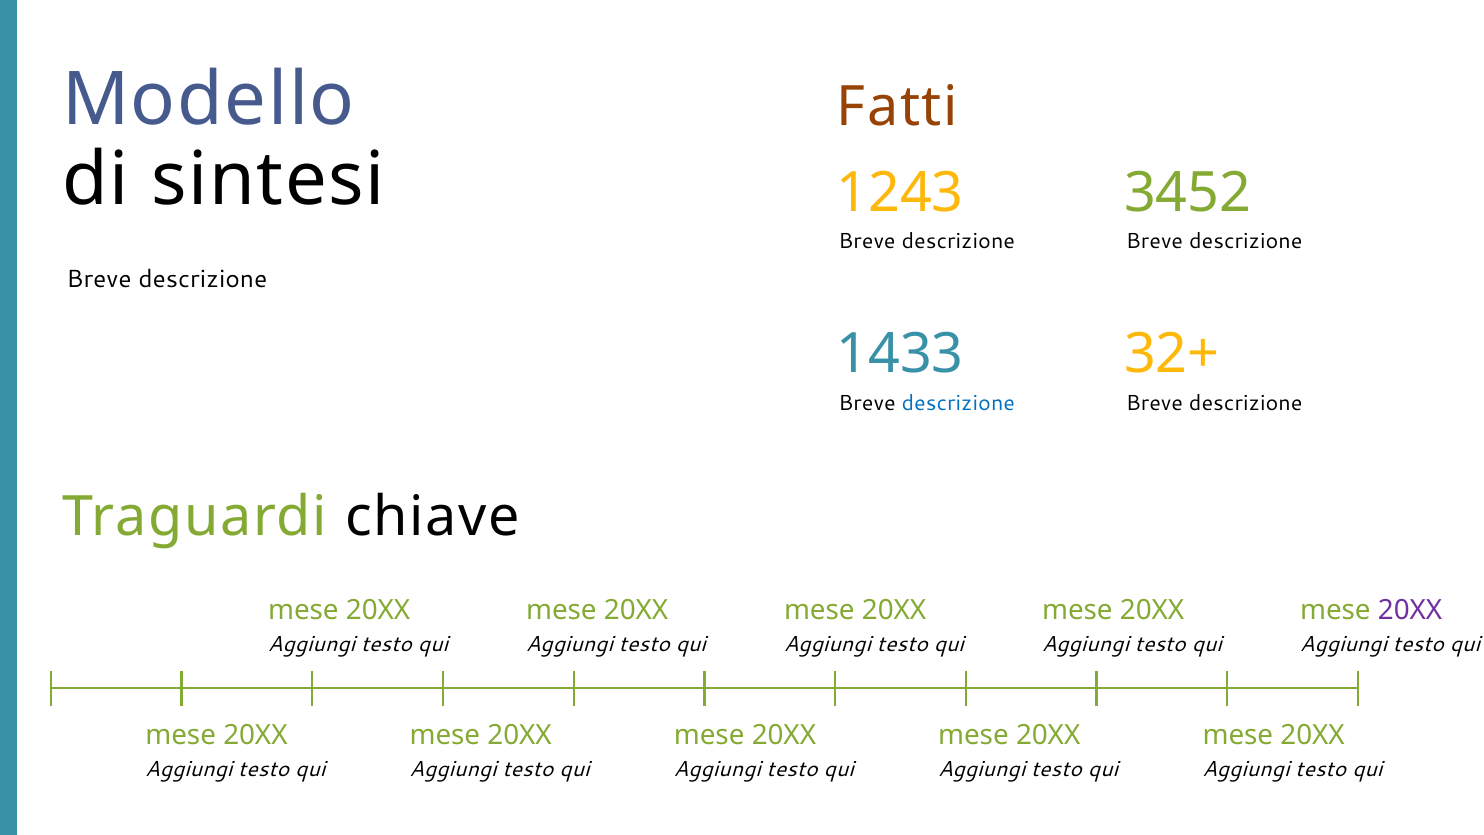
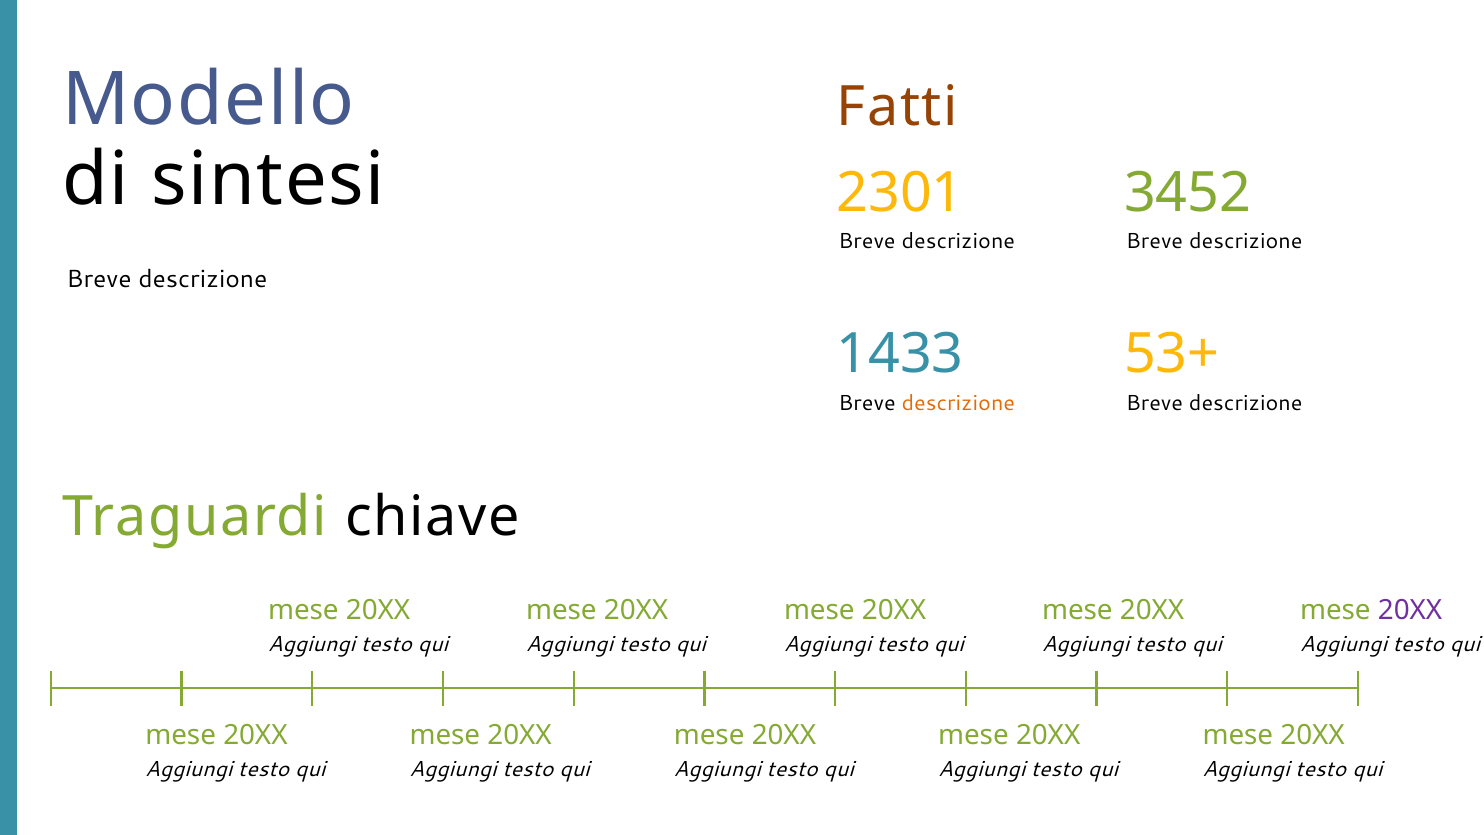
1243: 1243 -> 2301 (900, 193)
32+: 32+ -> 53+ (1172, 354)
descrizione colour: blue -> orange (958, 403)
